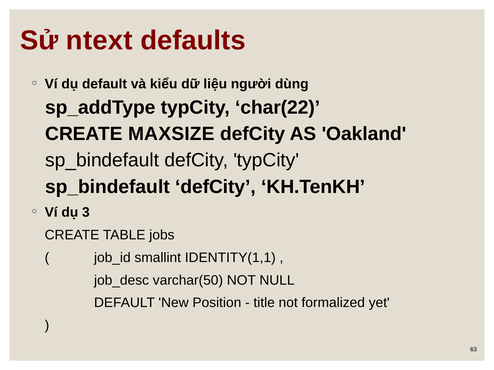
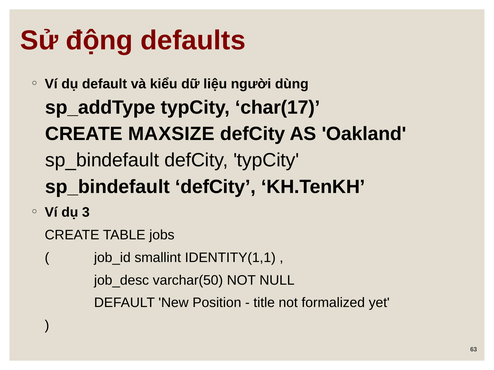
ntext: ntext -> động (99, 41)
char(22: char(22 -> char(17 (278, 108)
